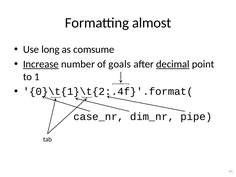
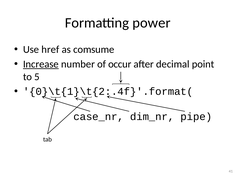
almost: almost -> power (151, 23)
long: long -> href (50, 50)
goals: goals -> occur (120, 64)
decimal underline: present -> none (173, 64)
1: 1 -> 5 (37, 77)
